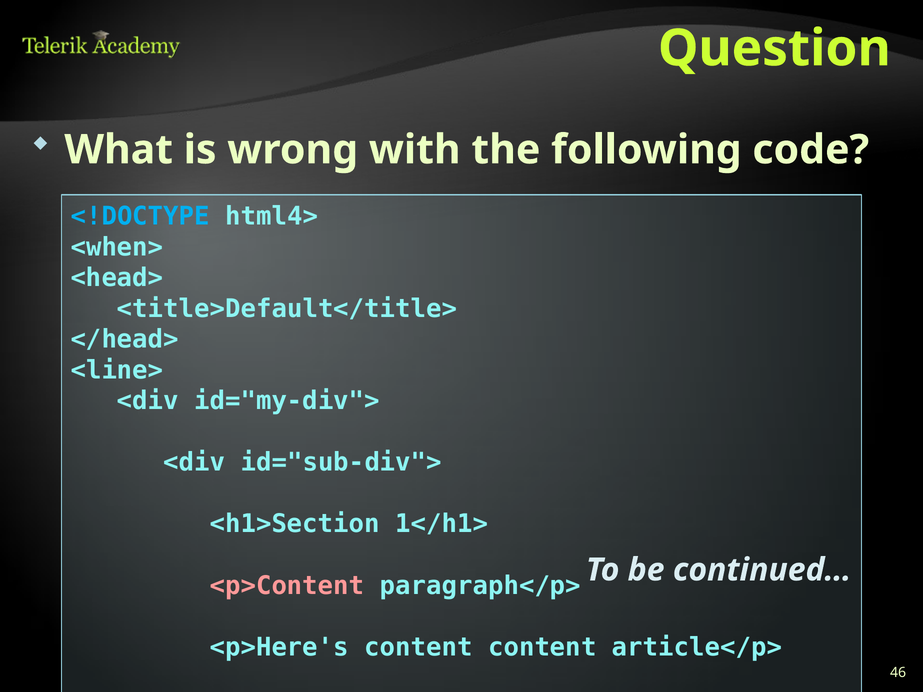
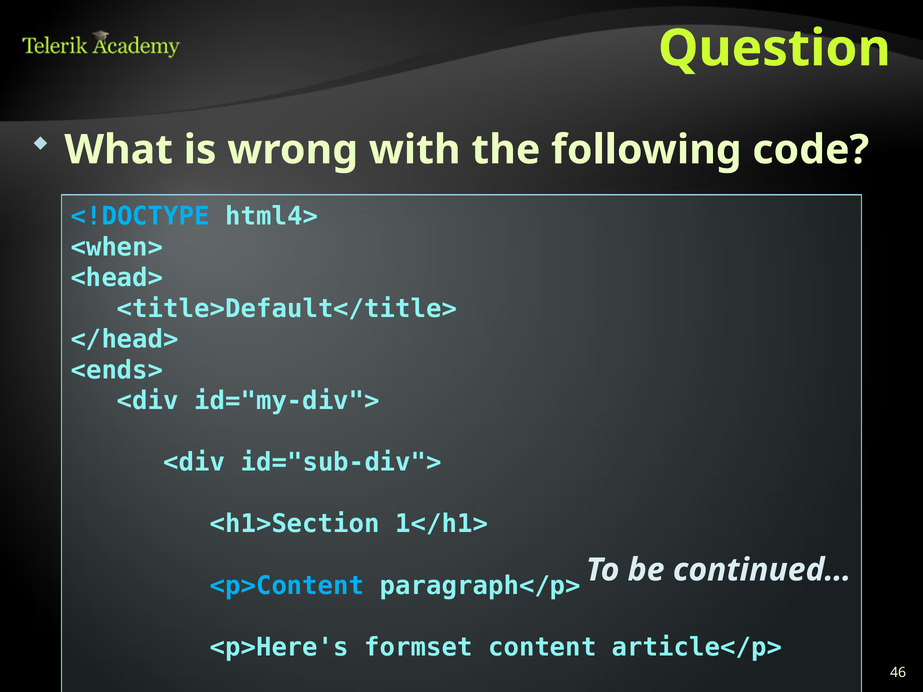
<line>: <line> -> <ends> (117, 370)
<p>Content colour: pink -> light blue (287, 586)
<p>Here's content: content -> formset (418, 647)
